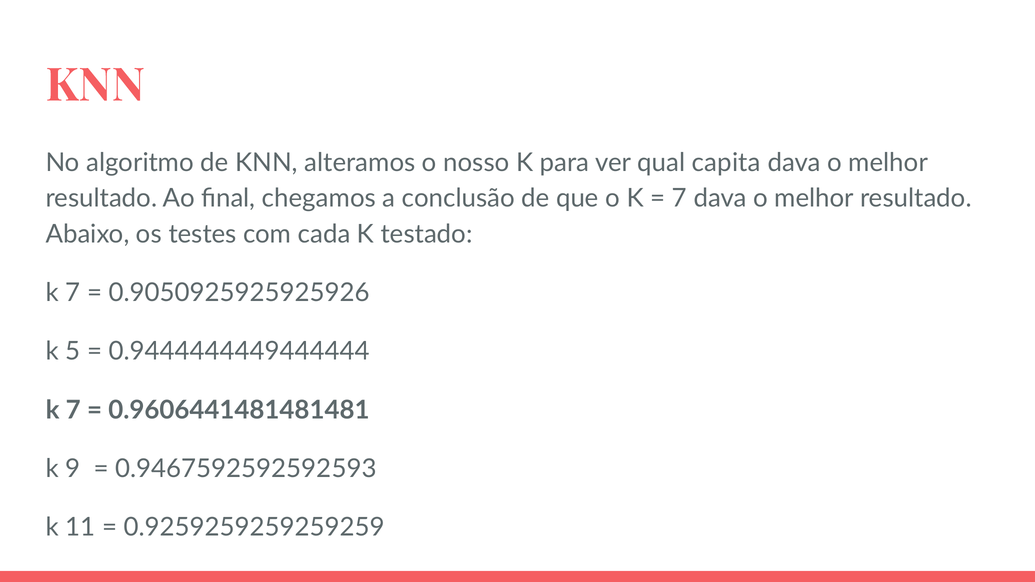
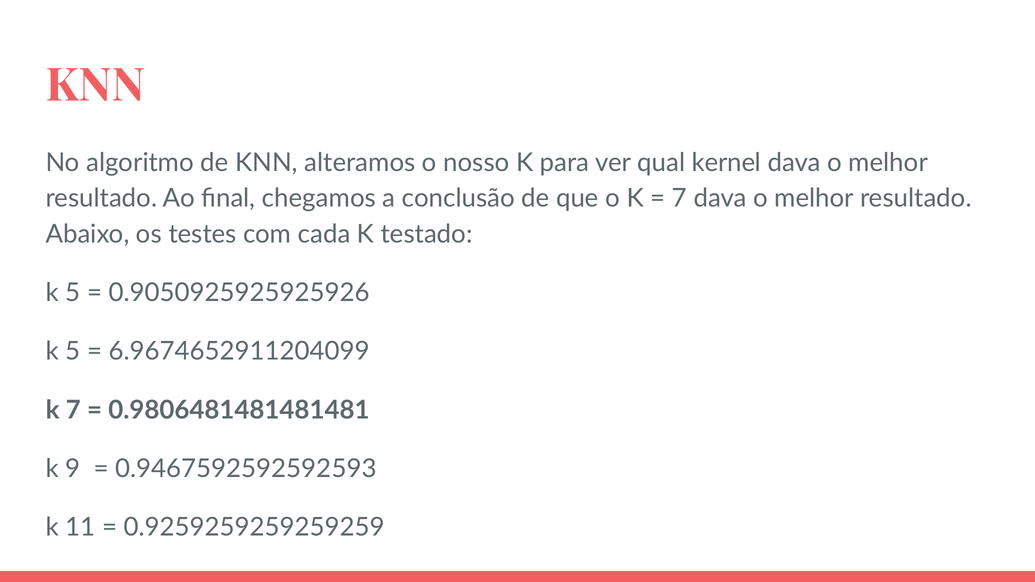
capita: capita -> kernel (727, 163)
7: 7 -> 5 (73, 293)
0.9444444449444444: 0.9444444449444444 -> 6.9674652911204099 (239, 352)
0.9606441481481481: 0.9606441481481481 -> 0.9806481481481481 (239, 410)
